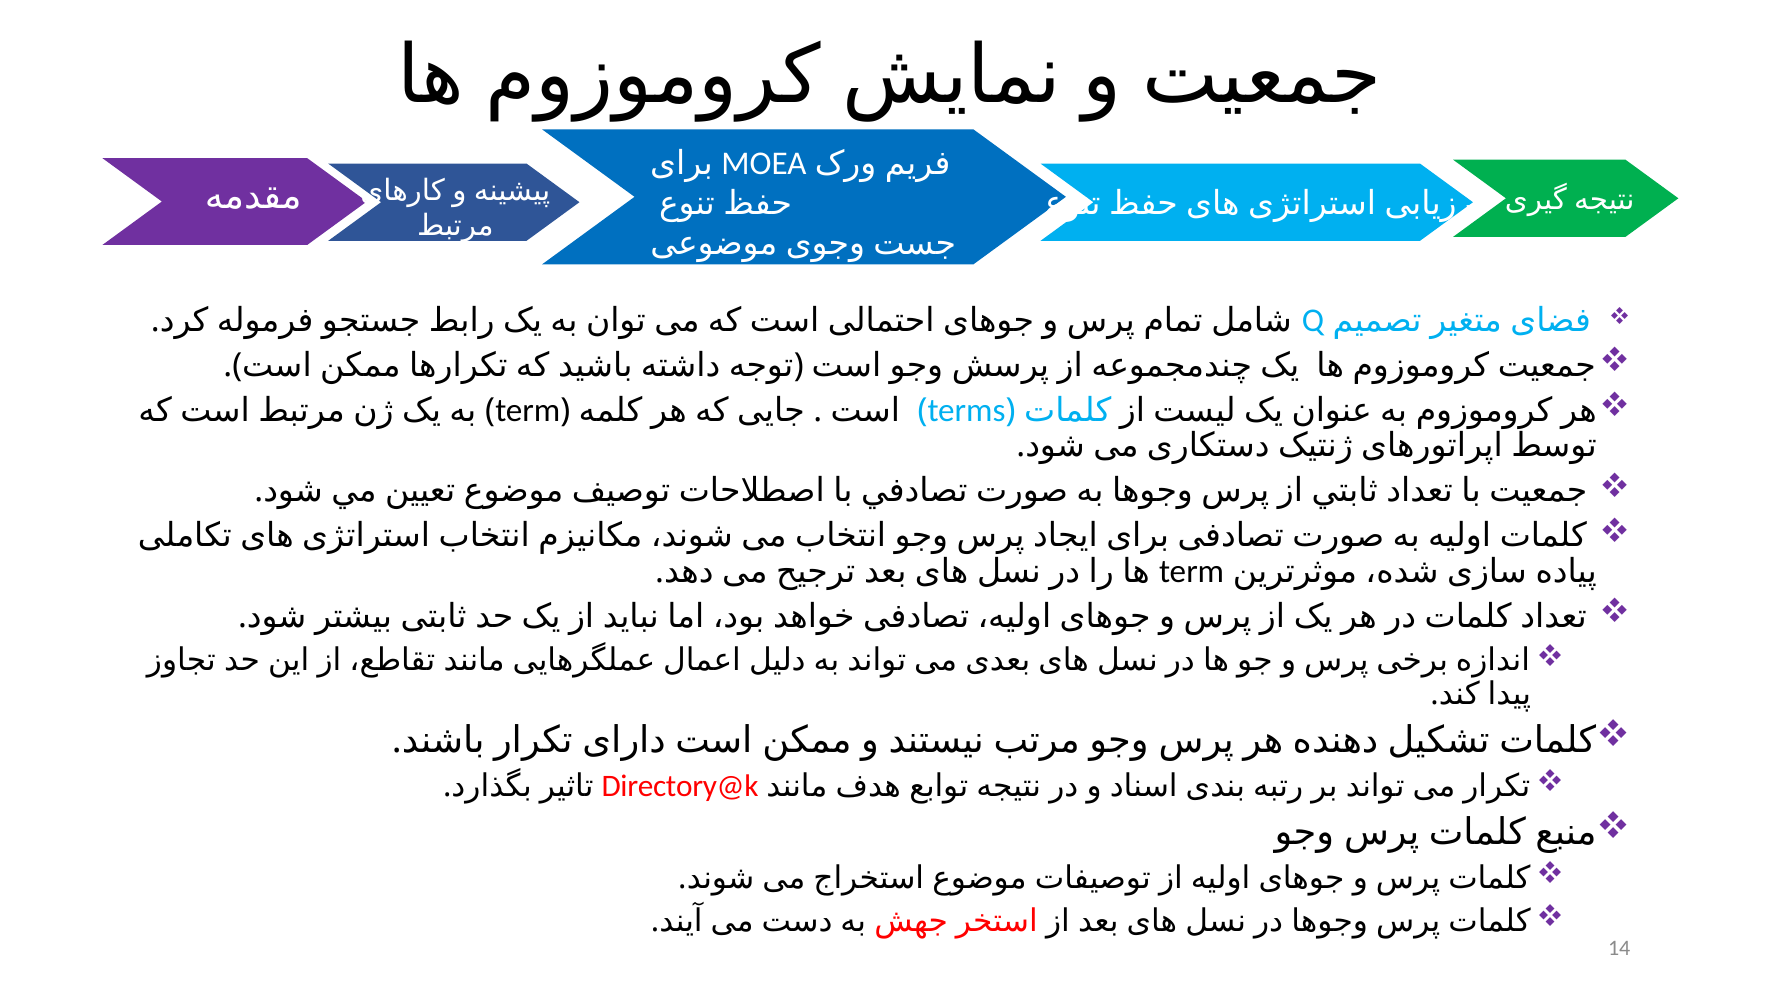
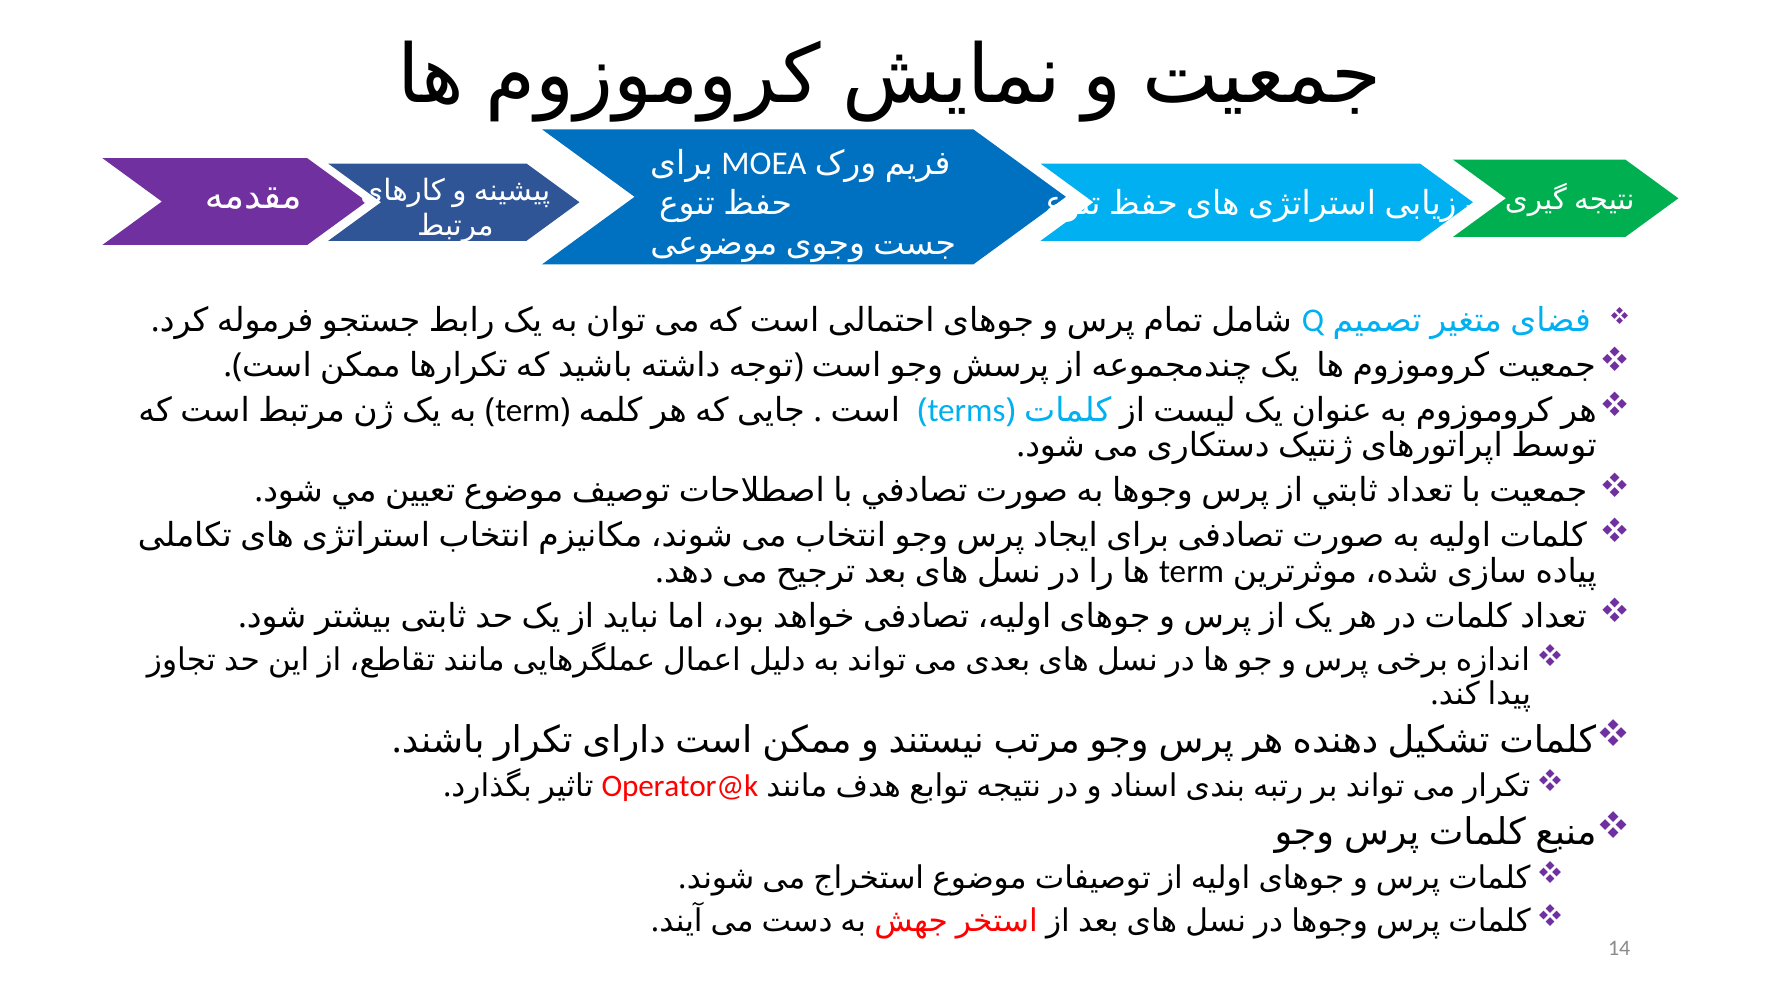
Directory@k: Directory@k -> Operator@k (680, 786)
